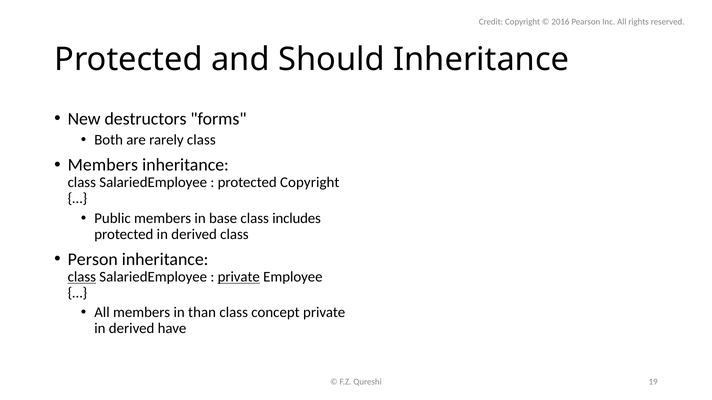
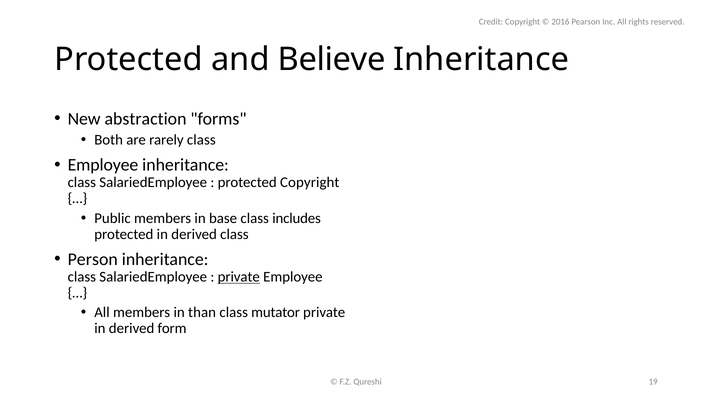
Should: Should -> Believe (332, 60)
destructors: destructors -> abstraction (146, 119)
Members: Members -> Employee (103, 165)
class underline: present -> none (82, 277)
concept: concept -> mutator (276, 313)
have: have -> form (172, 329)
